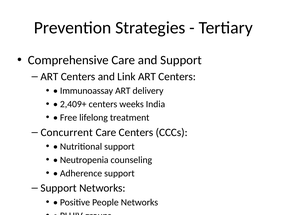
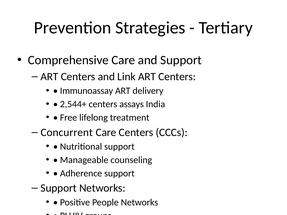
2,409+: 2,409+ -> 2,544+ (73, 104)
weeks: weeks -> assays (132, 104)
Neutropenia: Neutropenia -> Manageable (84, 160)
